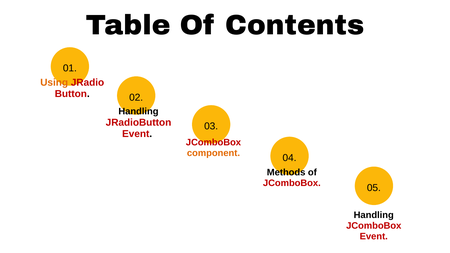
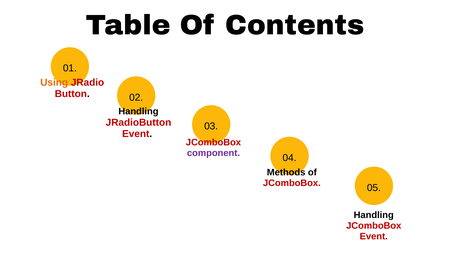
component colour: orange -> purple (213, 153)
